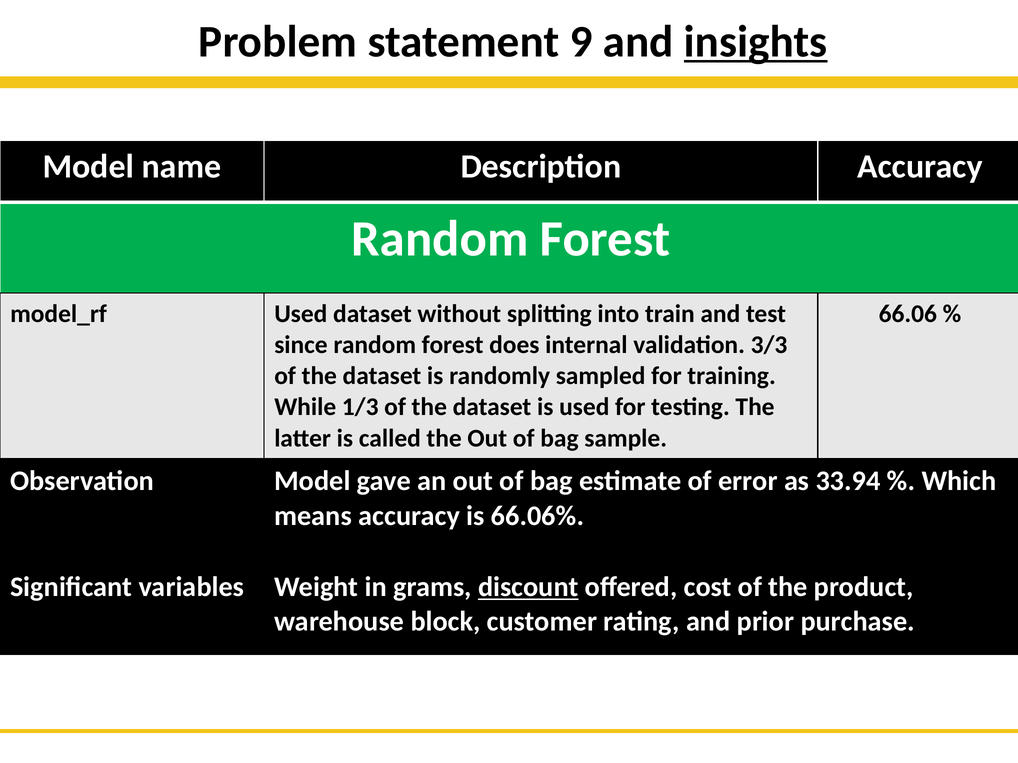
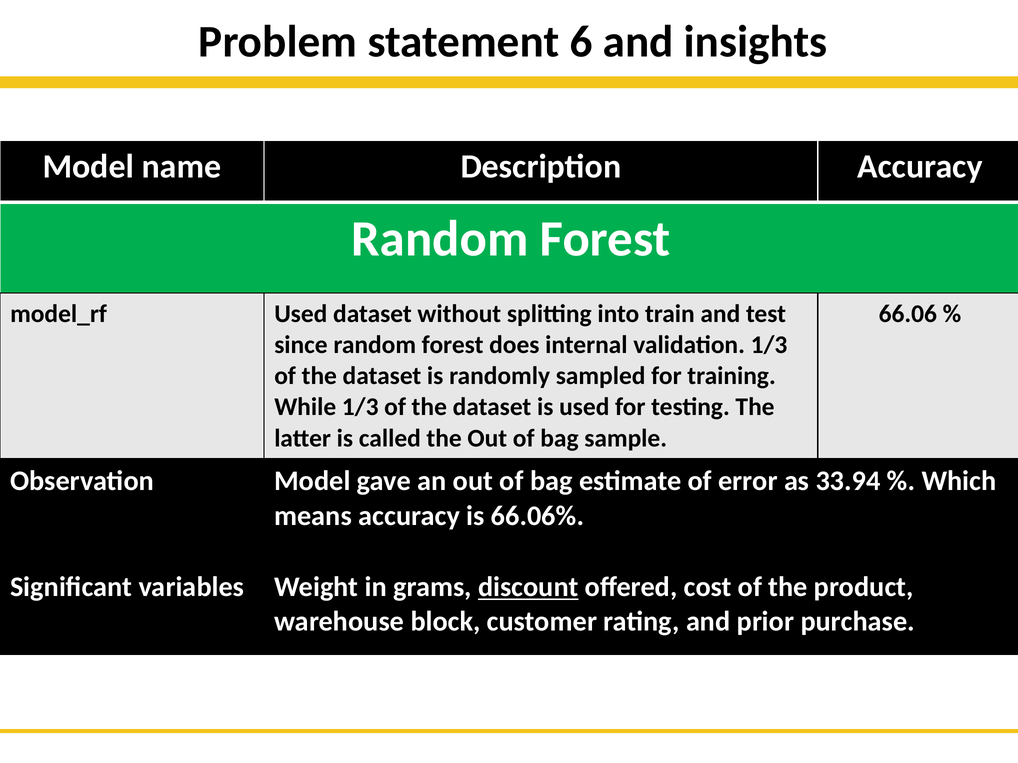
9: 9 -> 6 (581, 42)
insights underline: present -> none (756, 42)
validation 3/3: 3/3 -> 1/3 (769, 345)
